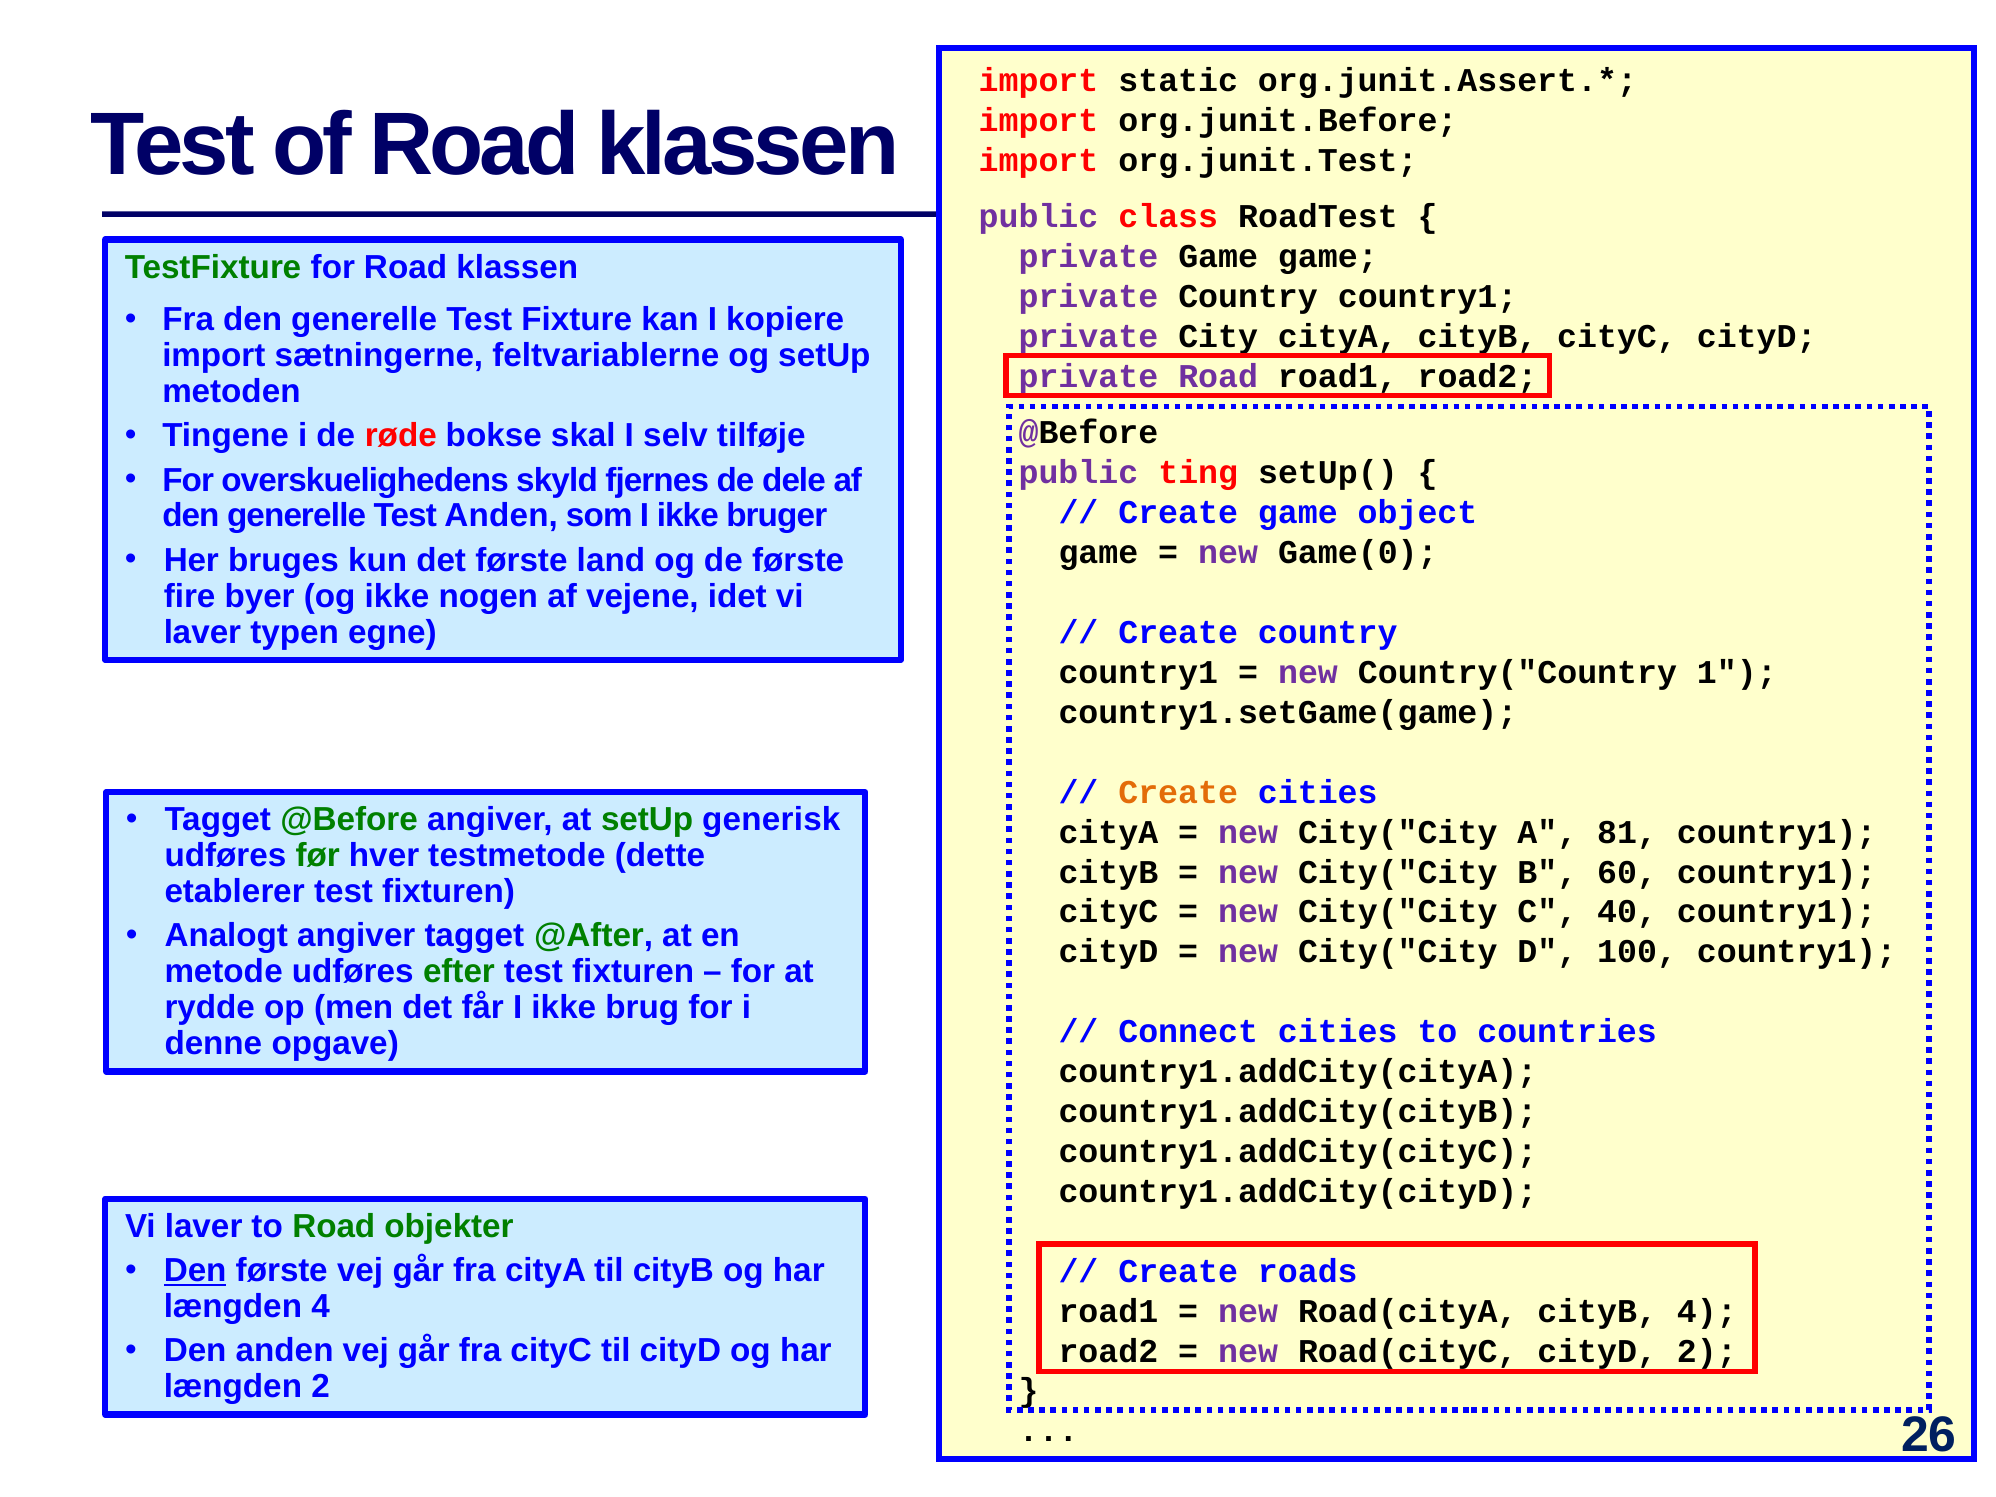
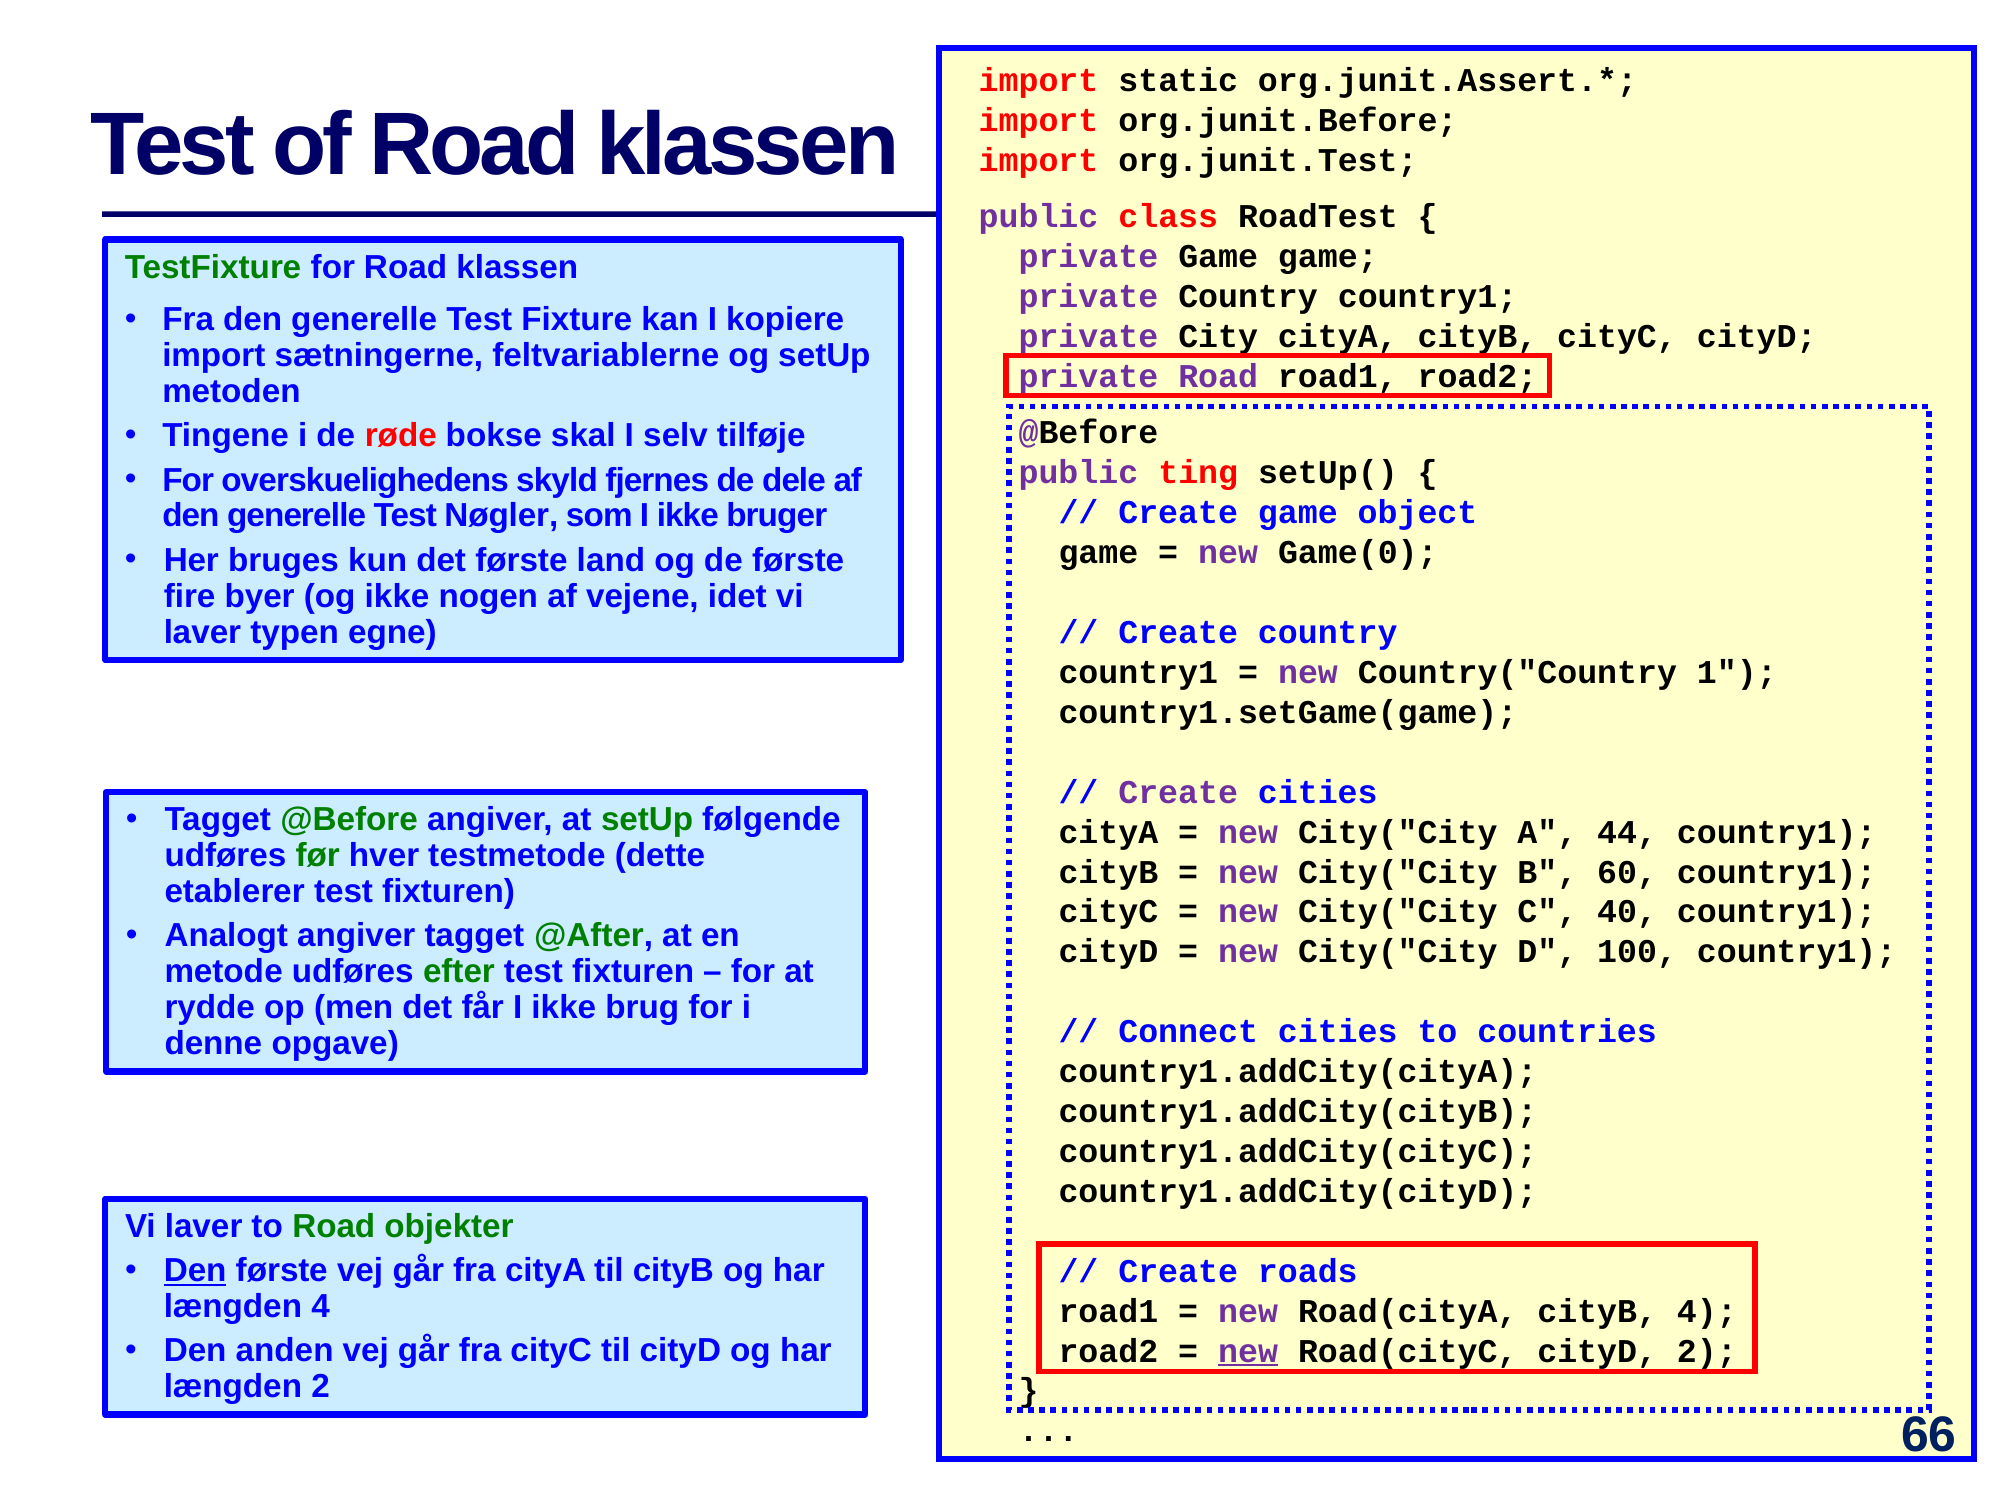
Test Anden: Anden -> Nøgler (501, 516)
Create colour: orange -> purple (1178, 792)
generisk: generisk -> følgende (771, 820)
81: 81 -> 44 (1627, 832)
new underline: none -> present (1248, 1351)
26: 26 -> 66 (1929, 1435)
